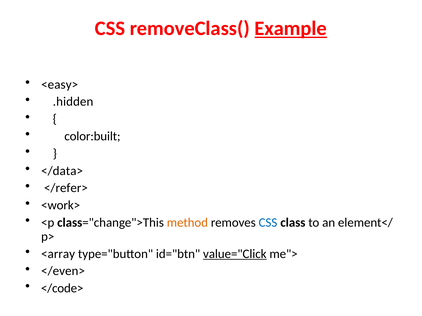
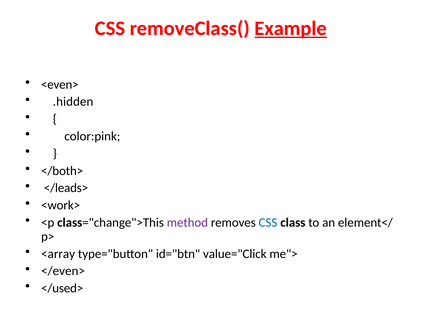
<easy>: <easy> -> <even> (60, 85)
color:built: color:built -> color:pink (92, 136)
</data>: </data> -> </both> (62, 171)
</refer>: </refer> -> </leads> (66, 188)
method colour: orange -> purple (187, 223)
value="Click underline: present -> none (235, 254)
</code>: </code> -> </used> (62, 289)
